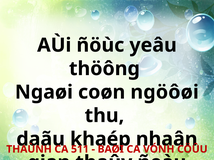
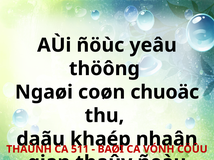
ngöôøi: ngöôøi -> chuoäc (165, 92)
